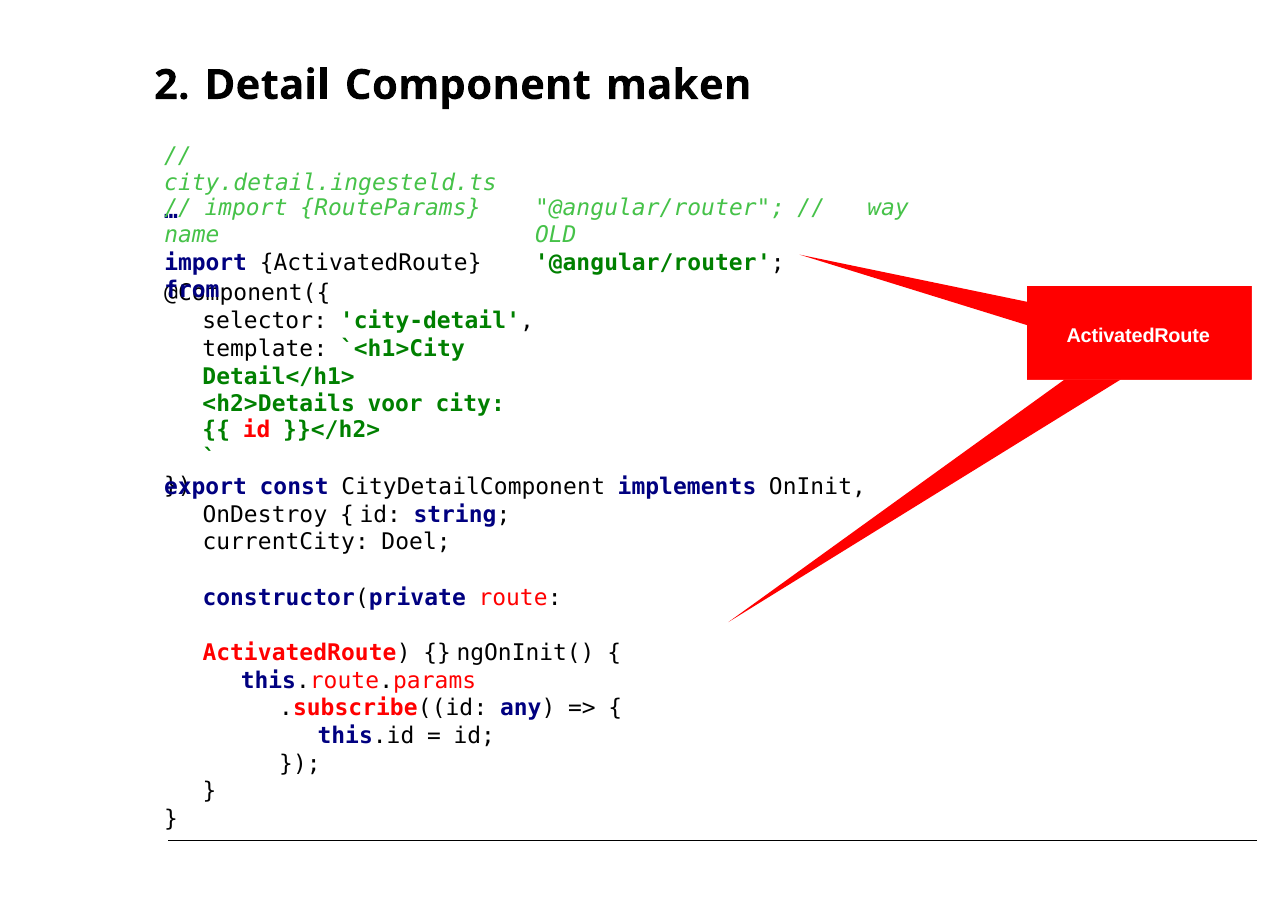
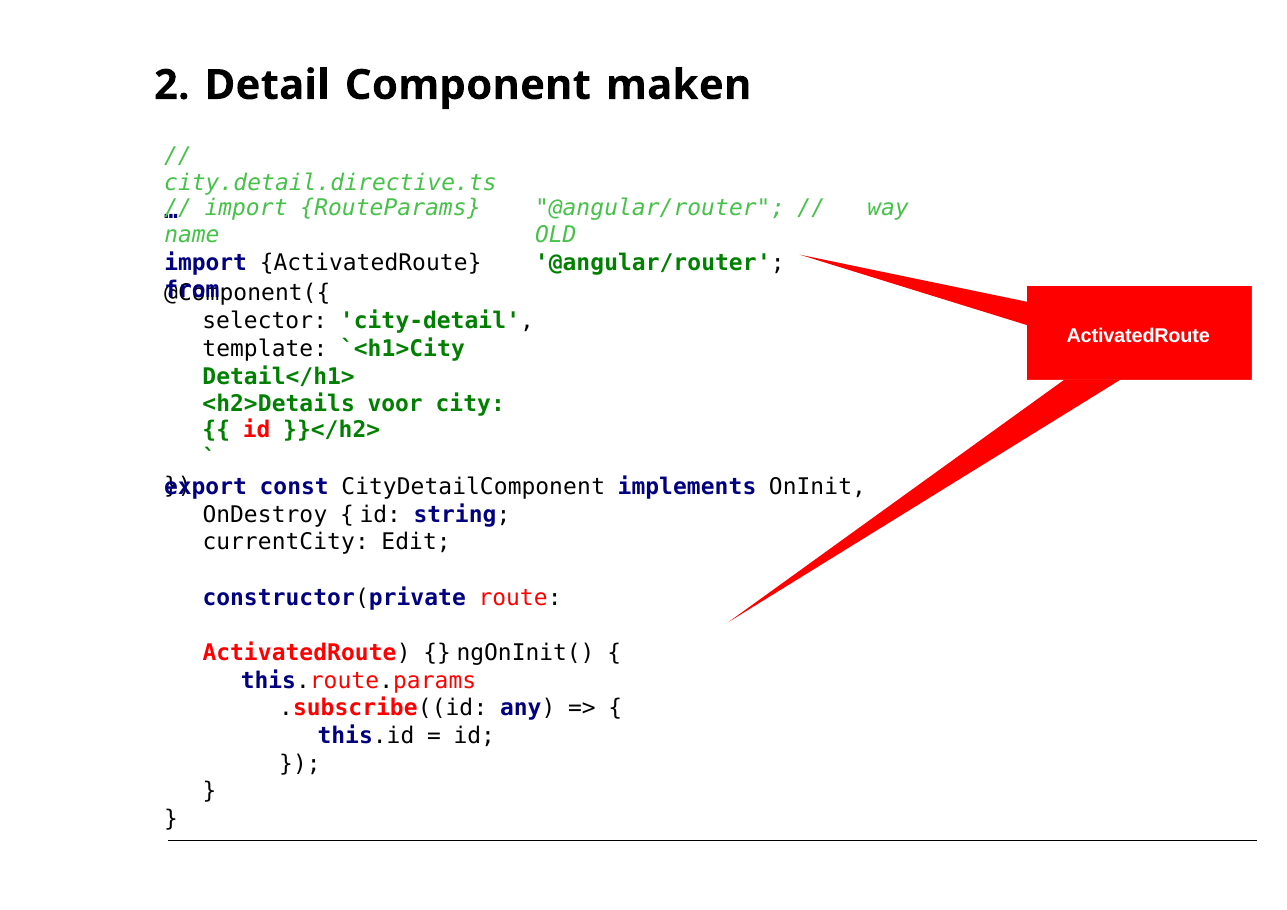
city.detail.ingesteld.ts: city.detail.ingesteld.ts -> city.detail.directive.ts (330, 183)
Doel: Doel -> Edit (416, 542)
